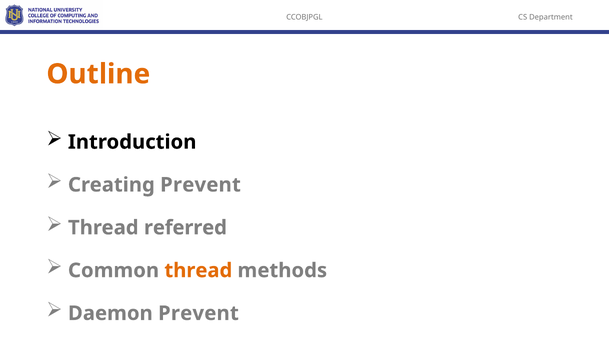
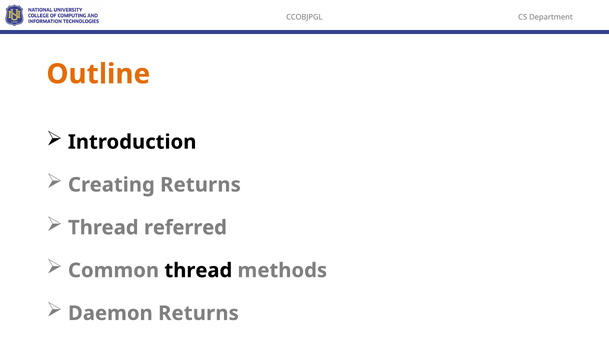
Creating Prevent: Prevent -> Returns (200, 185)
thread colour: orange -> black (198, 271)
Daemon Prevent: Prevent -> Returns (198, 314)
